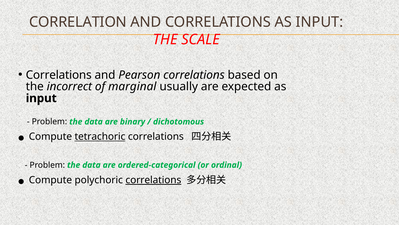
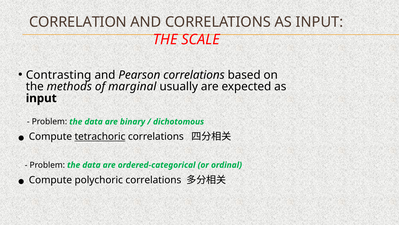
Correlations: Correlations -> Contrasting (59, 75)
incorrect: incorrect -> methods (69, 86)
correlations underline: present -> none (153, 180)
